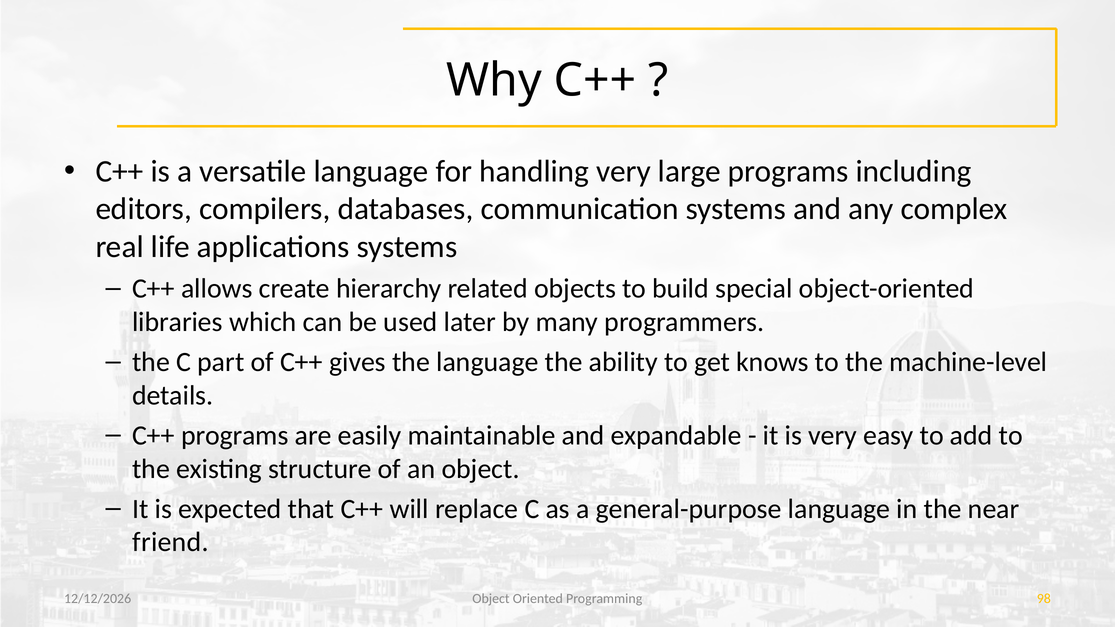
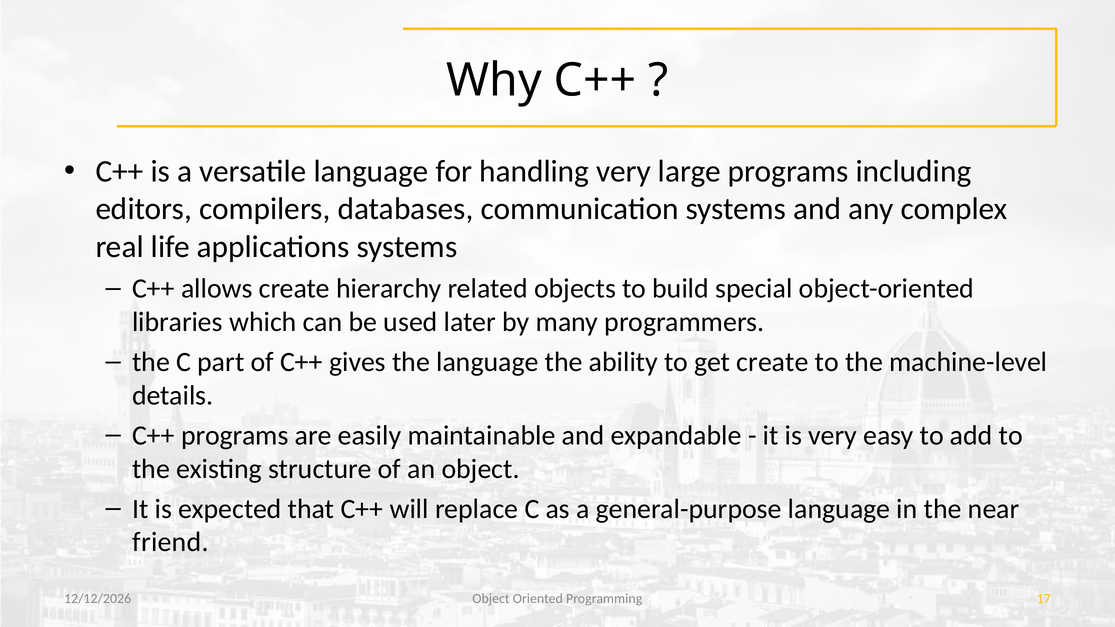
get knows: knows -> create (773, 362)
98: 98 -> 17 (1044, 599)
